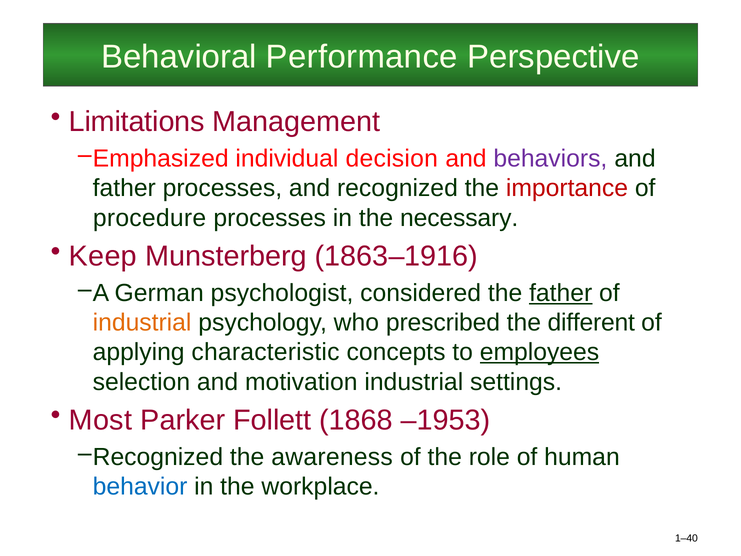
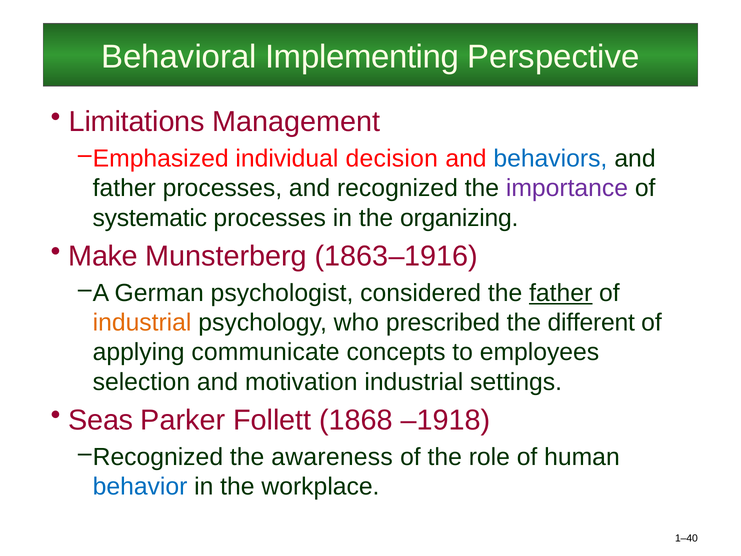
Performance: Performance -> Implementing (362, 57)
behaviors colour: purple -> blue (550, 159)
importance colour: red -> purple (567, 188)
procedure: procedure -> systematic (150, 218)
necessary: necessary -> organizing (459, 218)
Keep: Keep -> Make (103, 256)
characteristic: characteristic -> communicate (266, 352)
employees underline: present -> none (539, 352)
Most: Most -> Seas (101, 420)
–1953: –1953 -> –1918 (446, 420)
